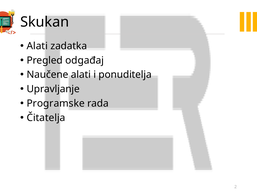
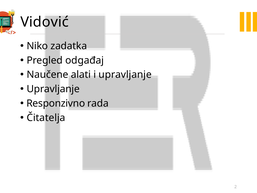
Skukan: Skukan -> Vidović (45, 22)
Alati: Alati -> Niko (37, 46)
i ponuditelja: ponuditelja -> upravljanje (125, 75)
Programske: Programske -> Responzivno (56, 103)
